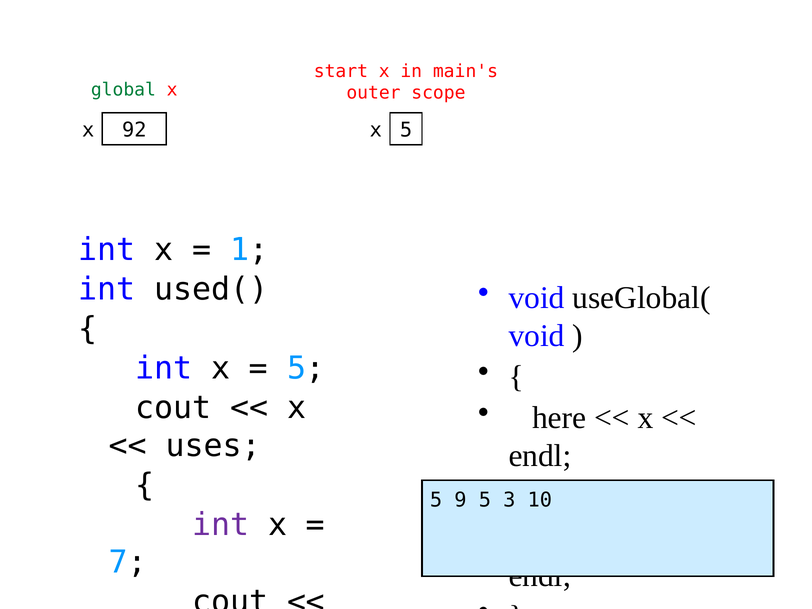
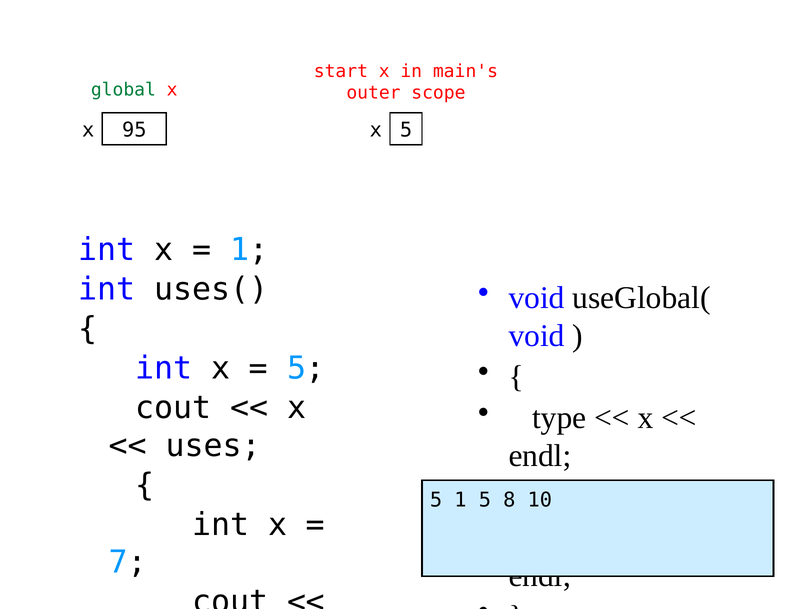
92: 92 -> 95 (134, 130)
used(: used( -> uses( (211, 289)
here: here -> type (559, 418)
5 9: 9 -> 1 (460, 500)
3: 3 -> 8 (509, 500)
int colour: purple -> black (221, 525)
